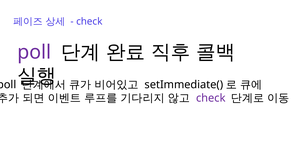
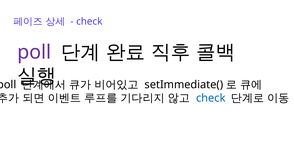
check colour: purple -> blue (211, 98)
